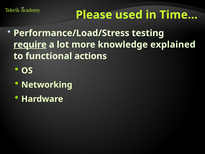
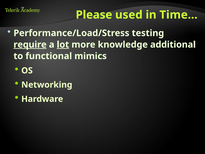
lot underline: none -> present (63, 45)
explained: explained -> additional (173, 45)
actions: actions -> mimics (91, 56)
